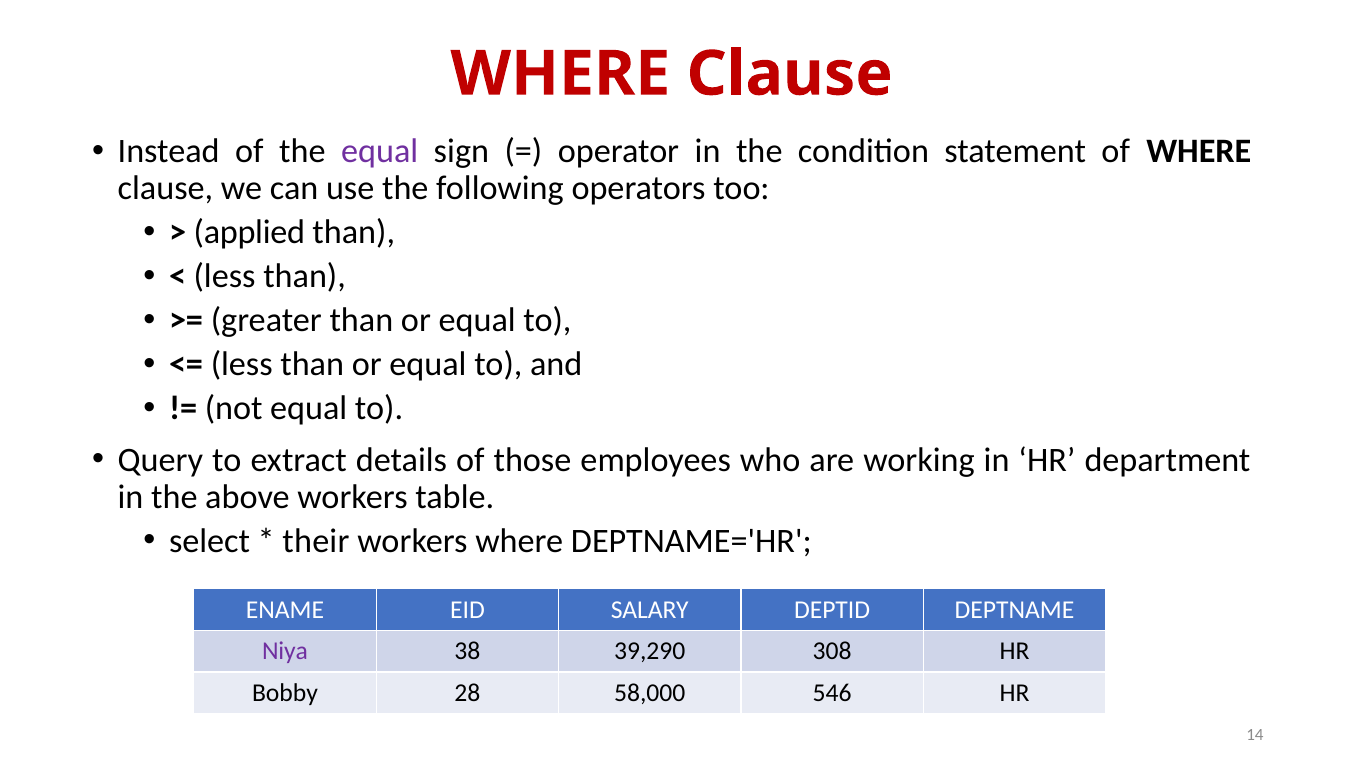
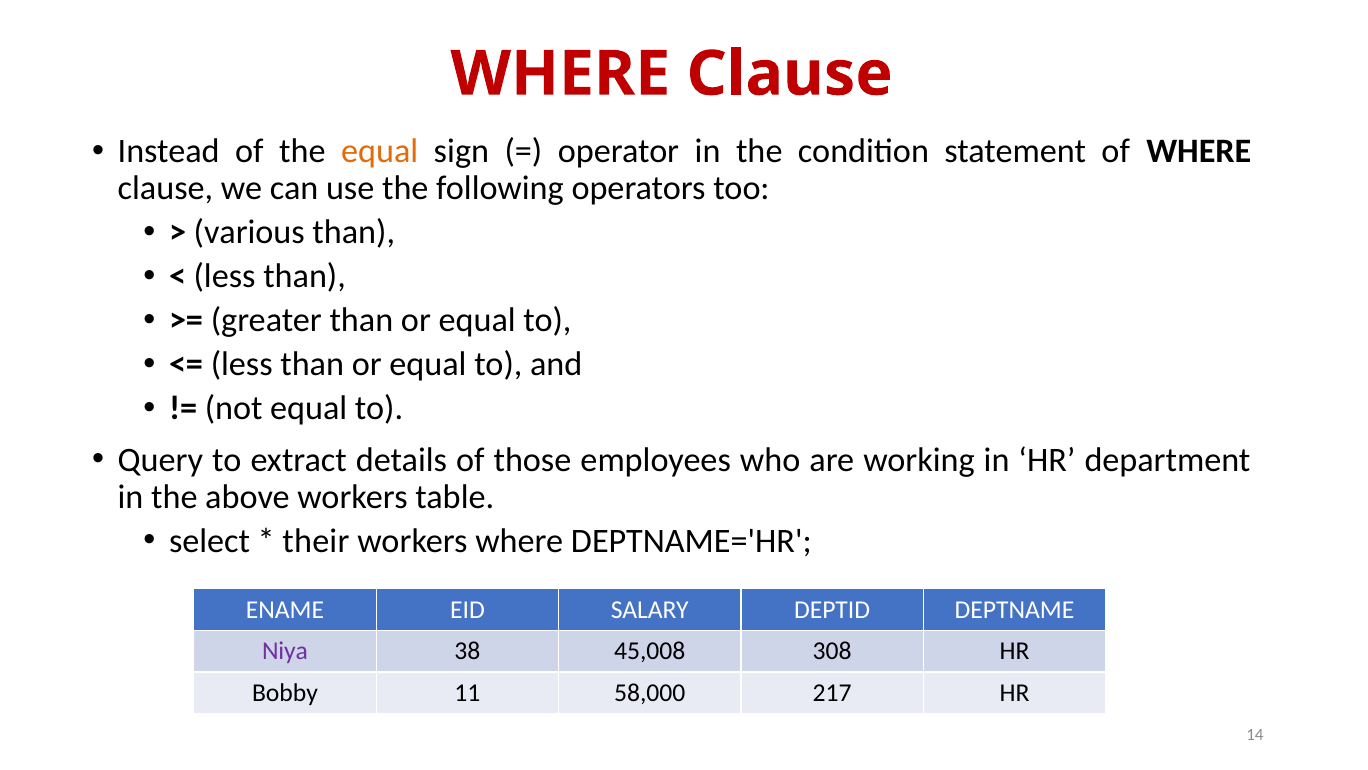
equal colour: purple -> orange (380, 151)
applied: applied -> various (249, 232)
39,290: 39,290 -> 45,008 (650, 651)
28: 28 -> 11 (467, 693)
546: 546 -> 217 (832, 693)
